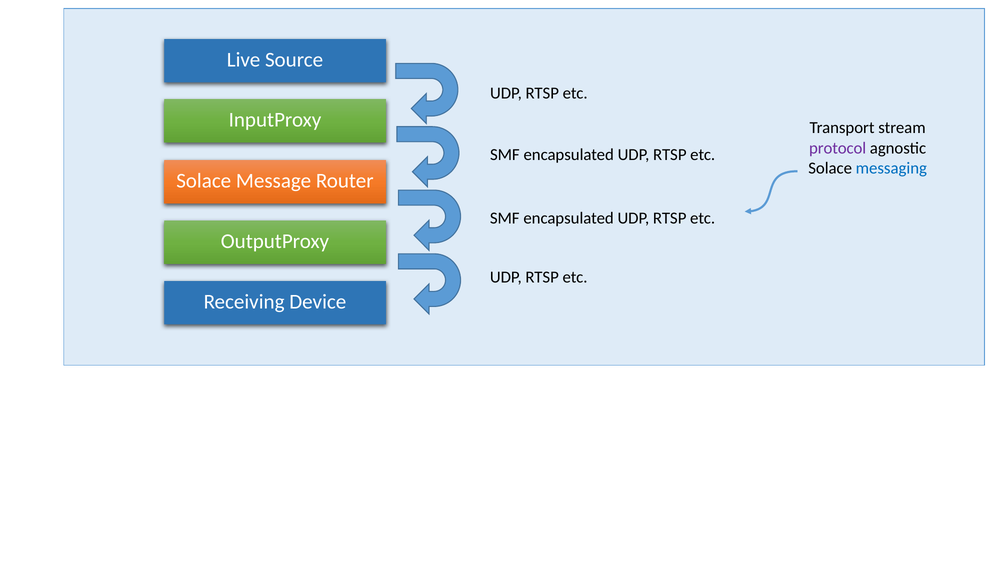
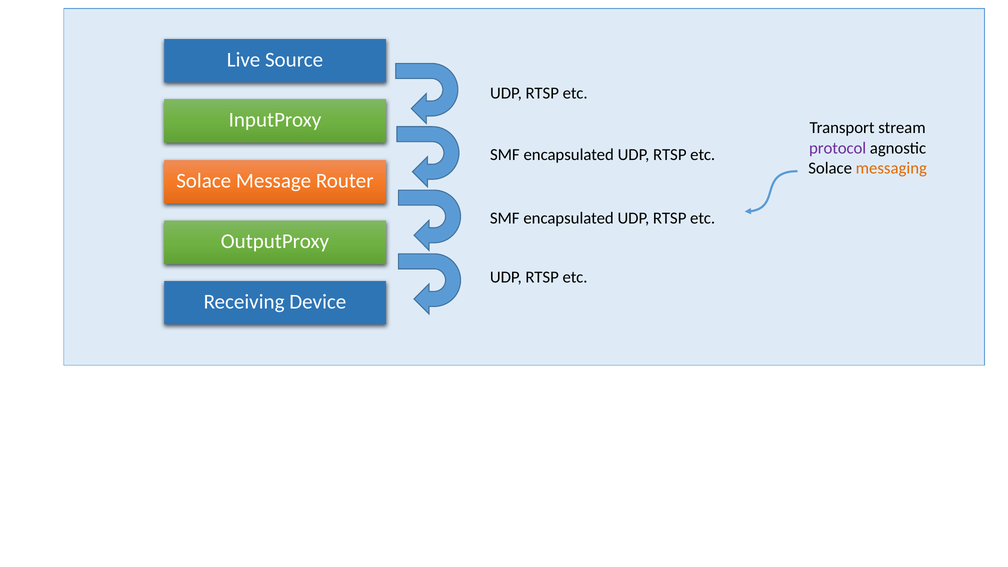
messaging colour: blue -> orange (891, 168)
